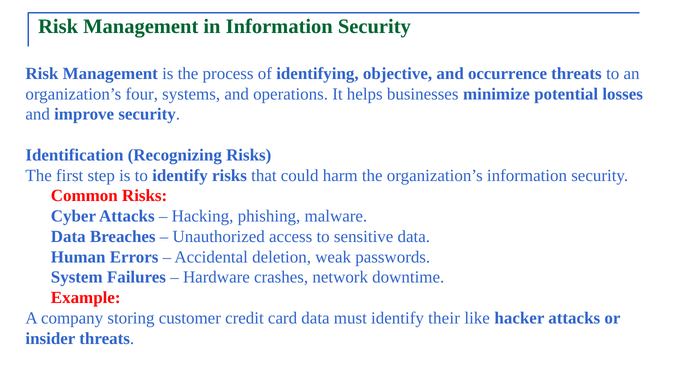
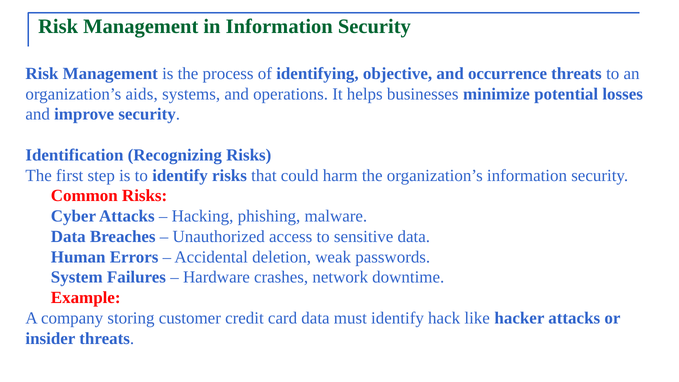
four: four -> aids (142, 94)
their: their -> hack (444, 318)
